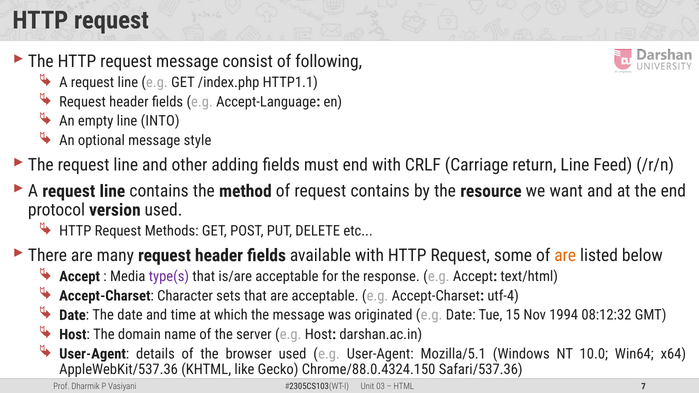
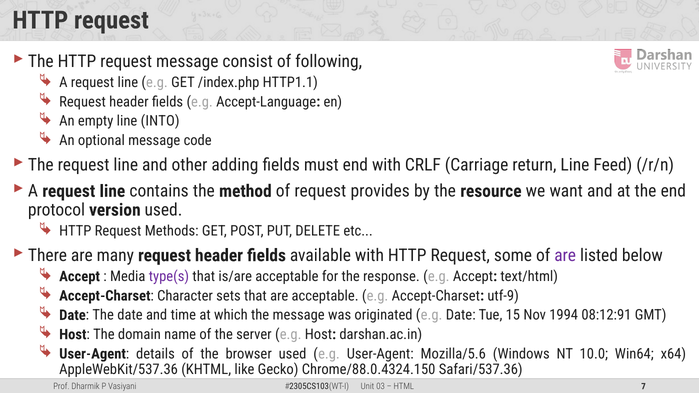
style: style -> code (198, 140)
request contains: contains -> provides (380, 191)
are colour: orange -> purple (565, 256)
utf-4: utf-4 -> utf-9 (503, 296)
08:12:32: 08:12:32 -> 08:12:91 (606, 315)
Mozilla/5.1: Mozilla/5.1 -> Mozilla/5.6 (453, 354)
